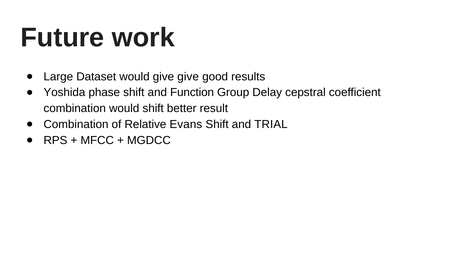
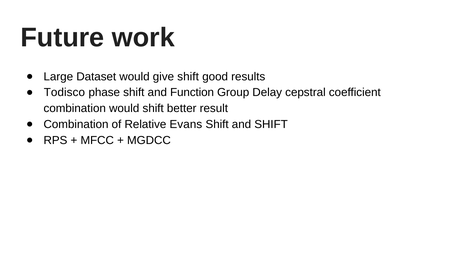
give give: give -> shift (188, 77)
Yoshida: Yoshida -> Todisco (64, 93)
and TRIAL: TRIAL -> SHIFT (271, 125)
